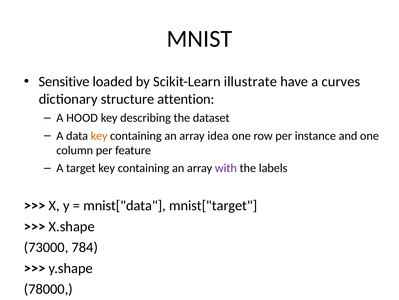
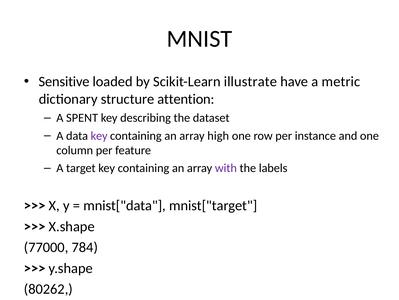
curves: curves -> metric (341, 81)
HOOD: HOOD -> SPENT (82, 118)
key colour: orange -> purple (99, 135)
idea: idea -> high (218, 135)
73000: 73000 -> 77000 (46, 247)
78000: 78000 -> 80262 (48, 288)
